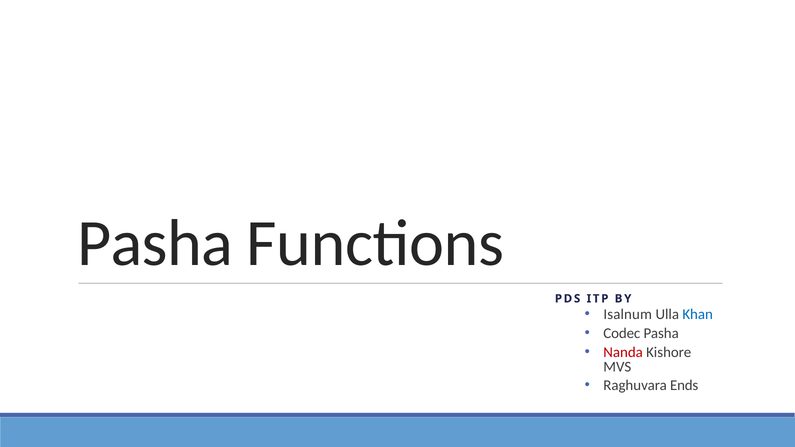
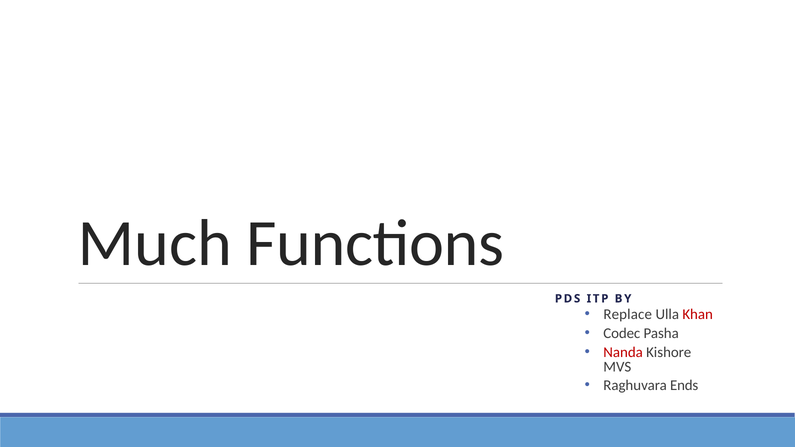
Pasha: Pasha -> Much (155, 244)
Isalnum: Isalnum -> Replace (628, 314)
Khan colour: blue -> red (698, 314)
